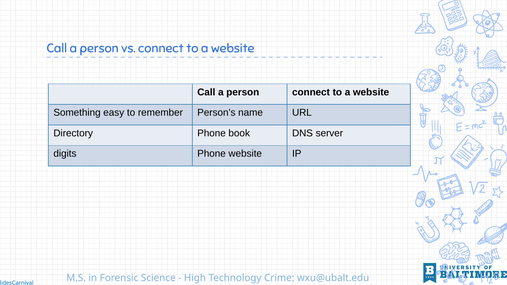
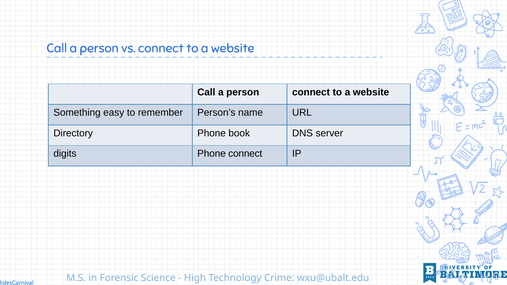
Phone website: website -> connect (245, 154)
